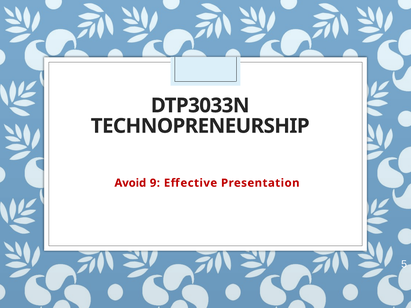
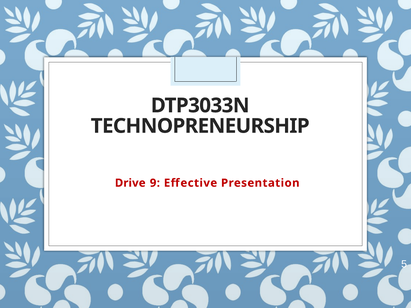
Avoid: Avoid -> Drive (130, 183)
